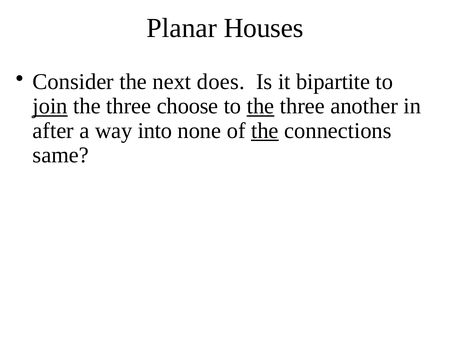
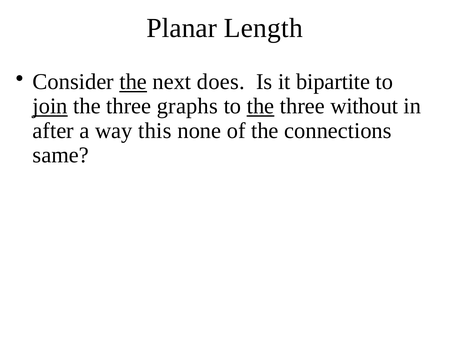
Houses: Houses -> Length (263, 28)
the underline: none -> present (133, 82)
choose: choose -> graphs (187, 106)
another: another -> without (364, 106)
into: into -> this (155, 130)
the underline: present -> none (265, 130)
